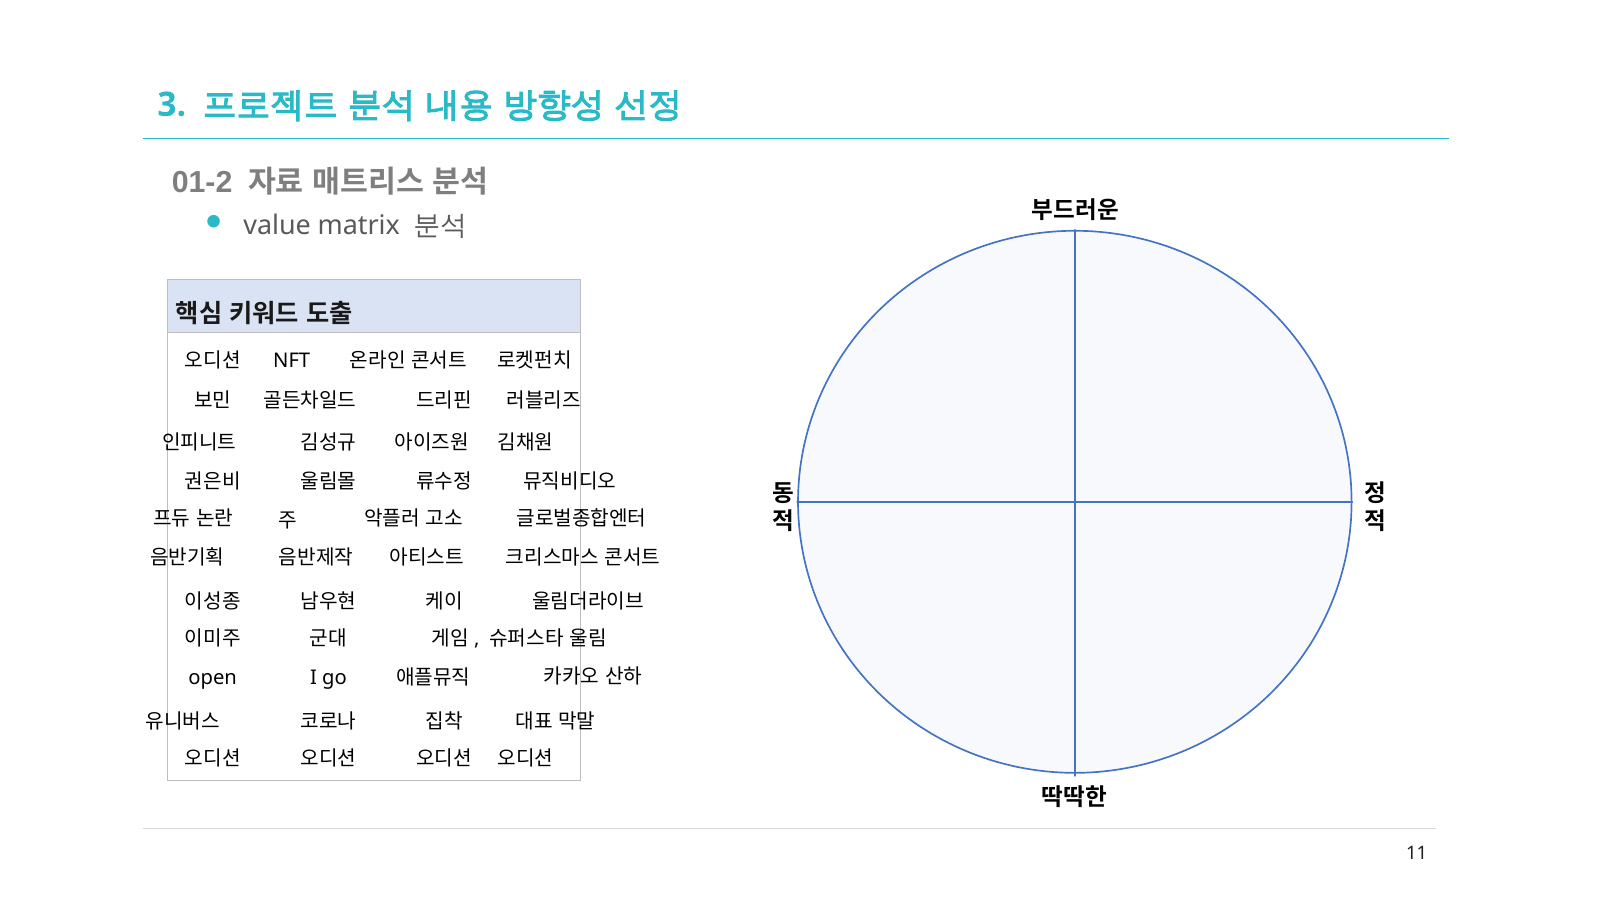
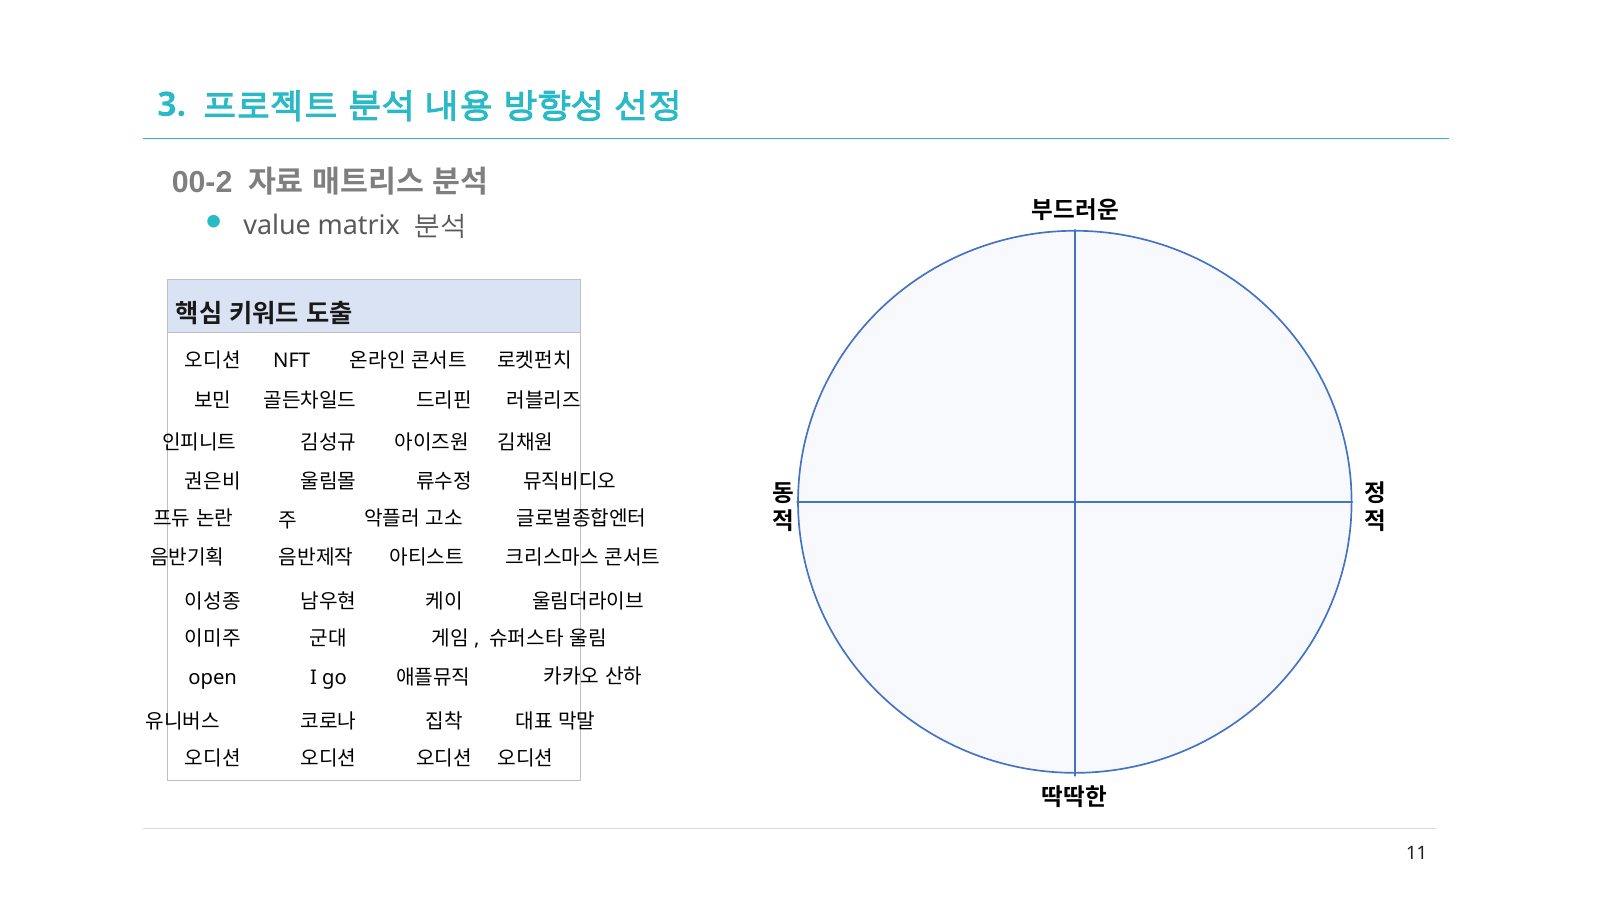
01-2: 01-2 -> 00-2 (202, 183)
